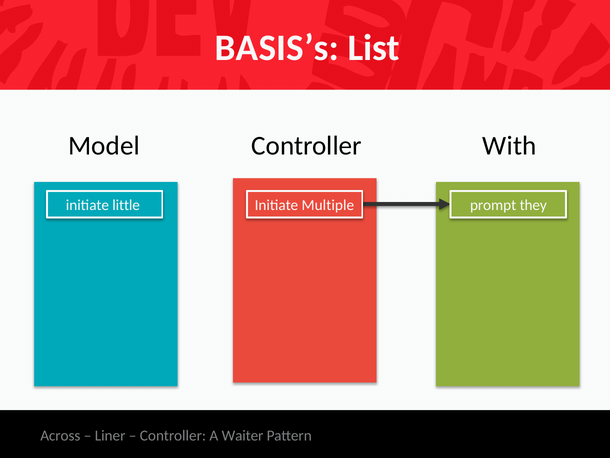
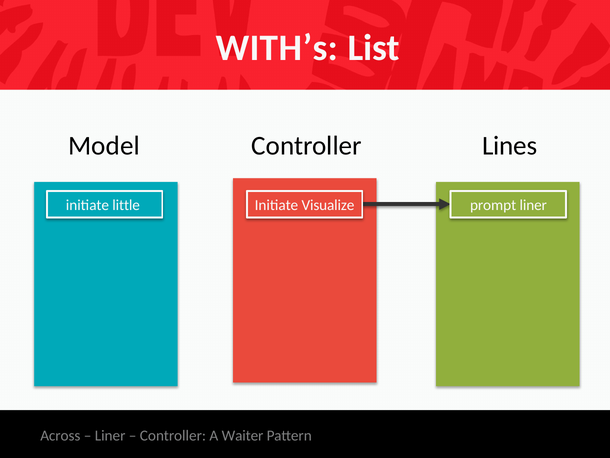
BASIS’s: BASIS’s -> WITH’s (277, 48)
With: With -> Lines (510, 146)
Multiple: Multiple -> Visualize (328, 205)
prompt they: they -> liner (533, 205)
